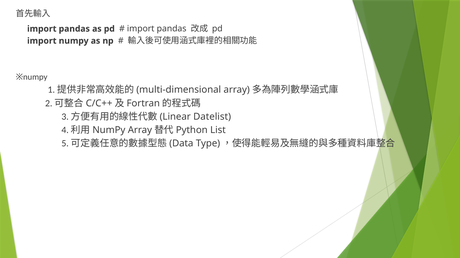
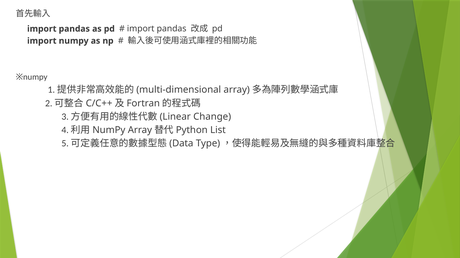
Datelist: Datelist -> Change (212, 117)
